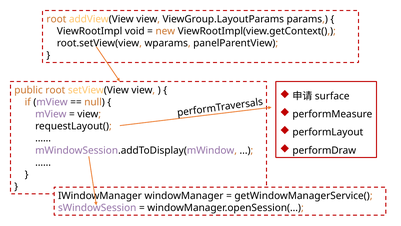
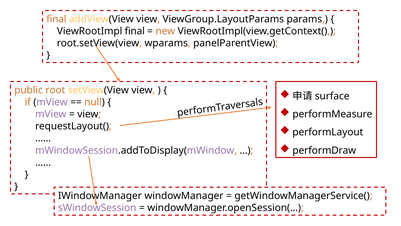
root: root -> final (56, 19)
ViewRootImpl void: void -> final (135, 31)
